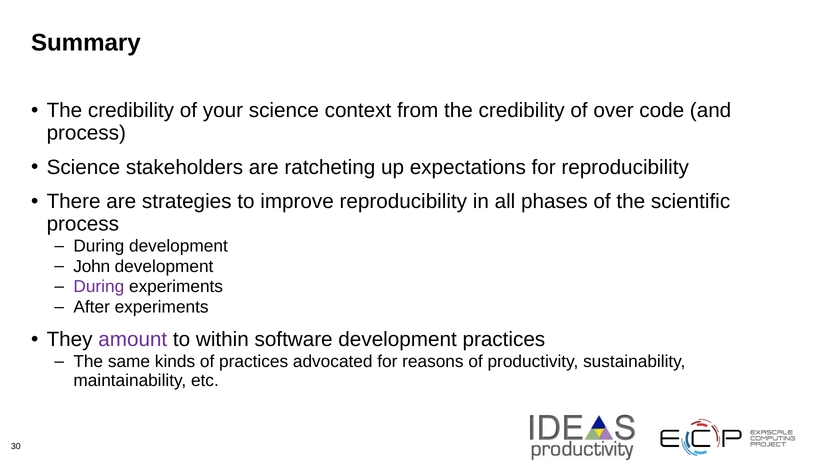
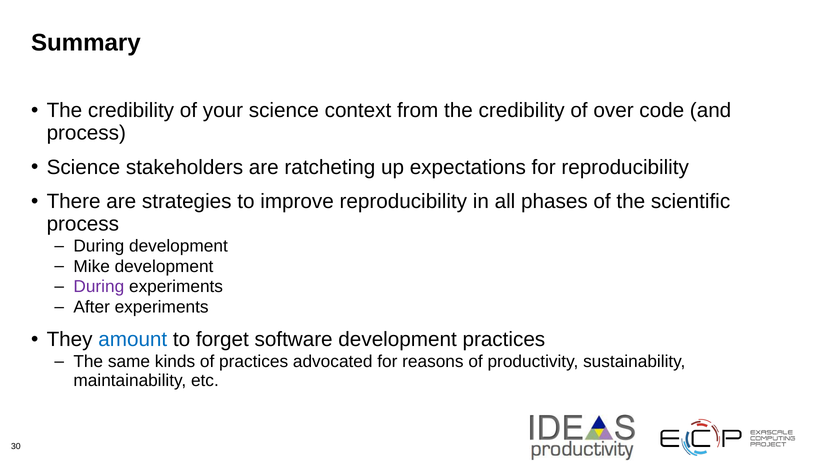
John: John -> Mike (92, 267)
amount colour: purple -> blue (133, 340)
within: within -> forget (222, 340)
